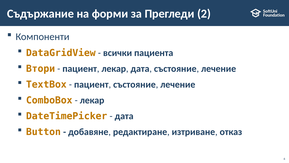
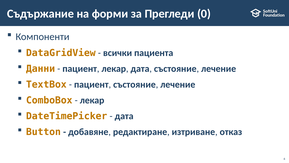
2: 2 -> 0 (204, 14)
Втори: Втори -> Данни (41, 69)
